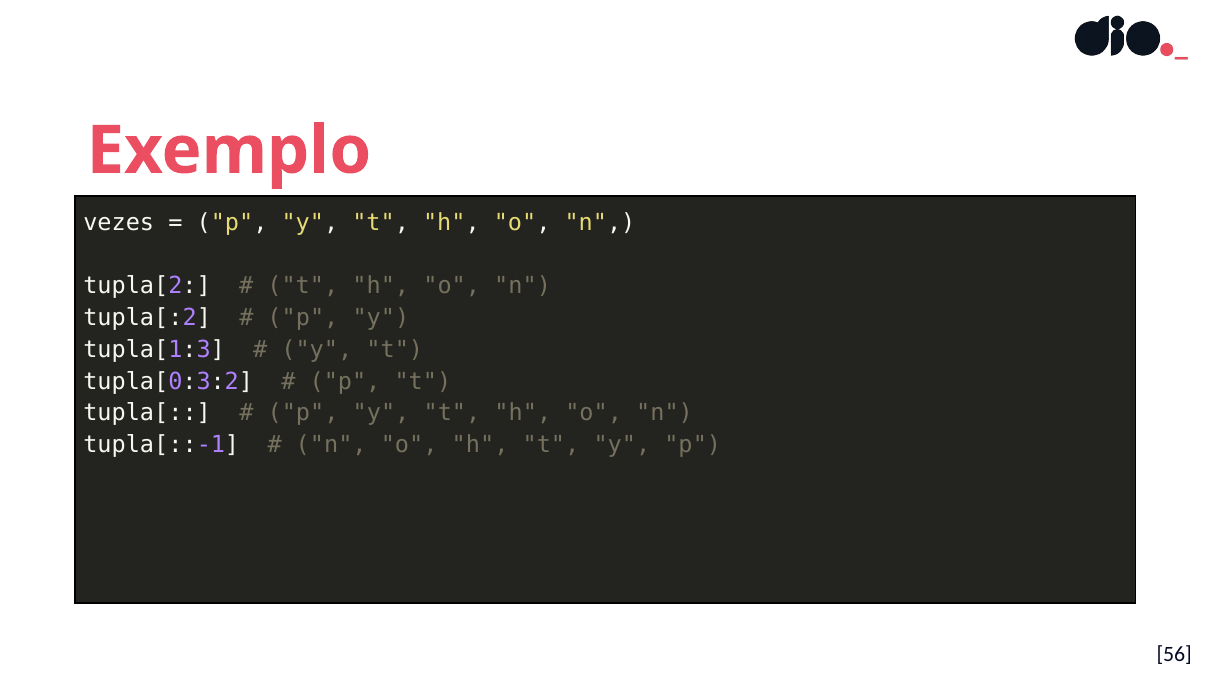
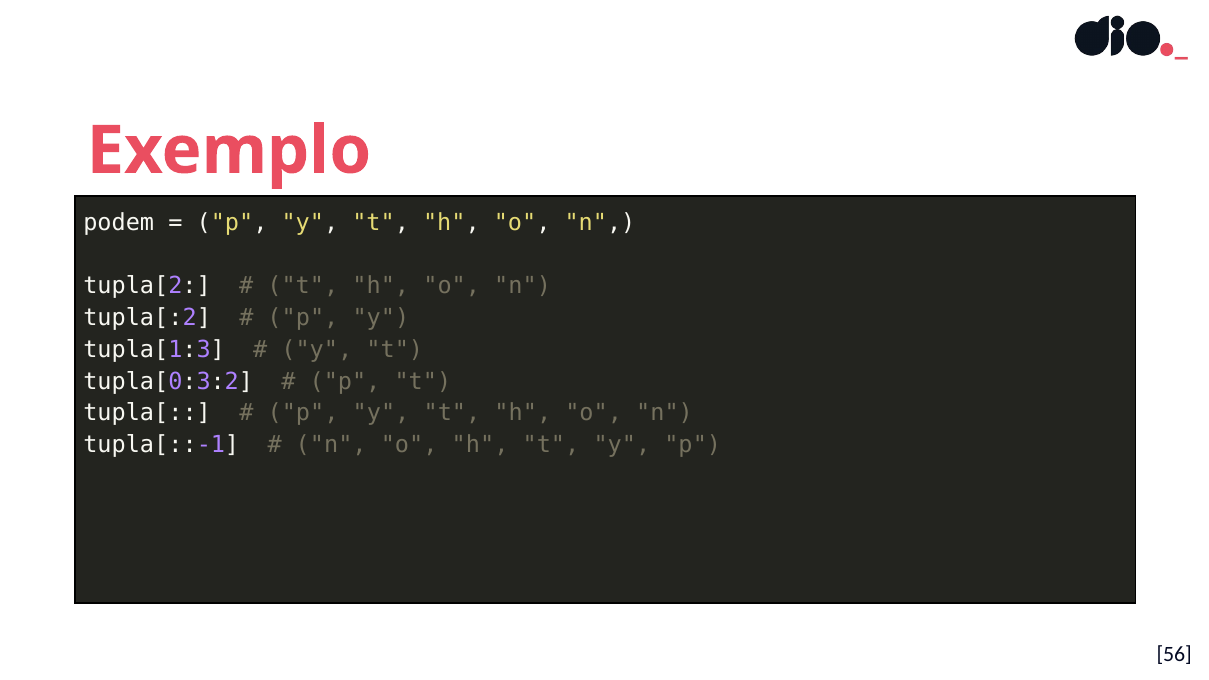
vezes: vezes -> podem (119, 223)
